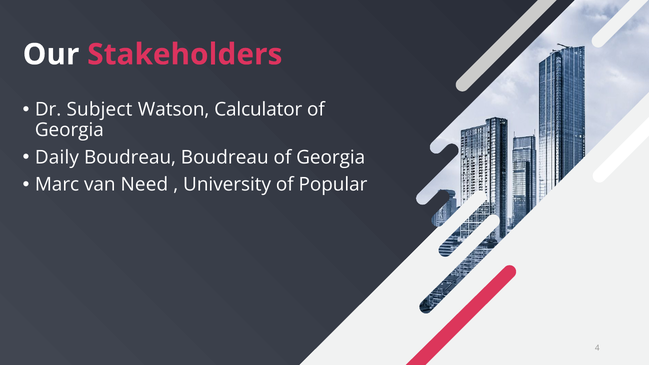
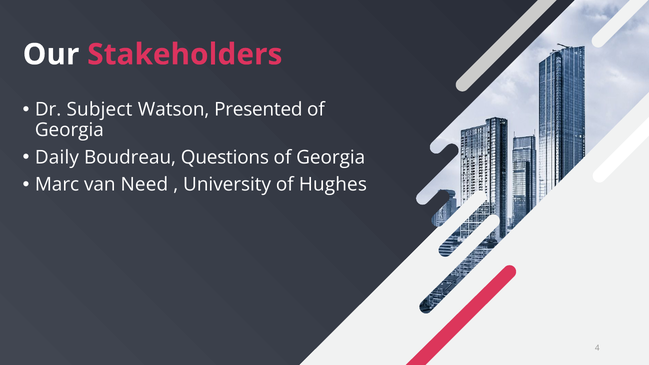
Calculator: Calculator -> Presented (258, 110)
Boudreau Boudreau: Boudreau -> Questions (225, 157)
Popular: Popular -> Hughes (333, 185)
